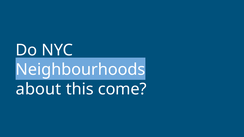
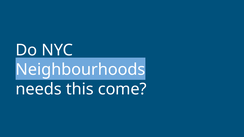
about: about -> needs (39, 89)
